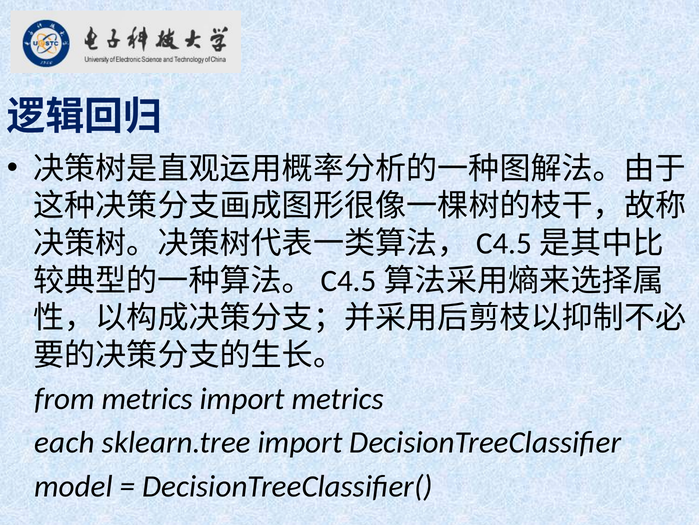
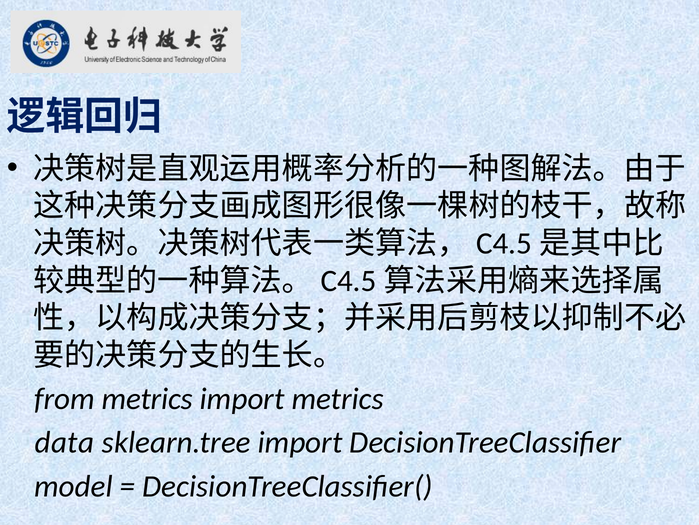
each: each -> data (64, 442)
